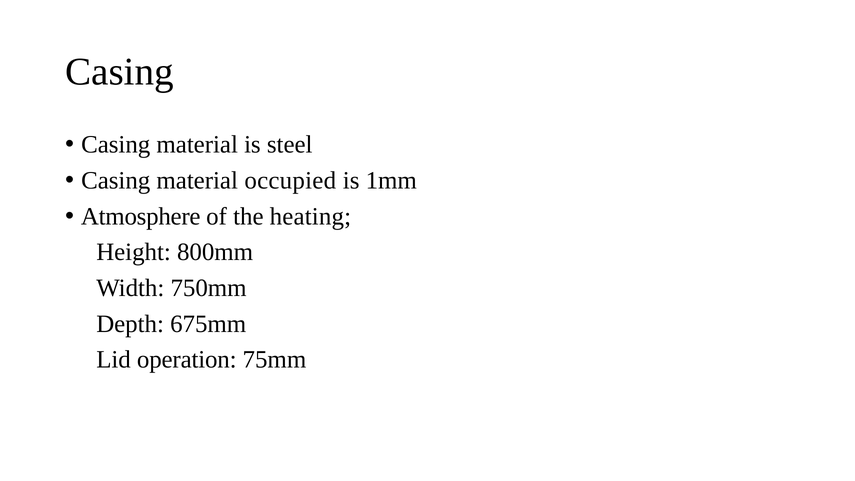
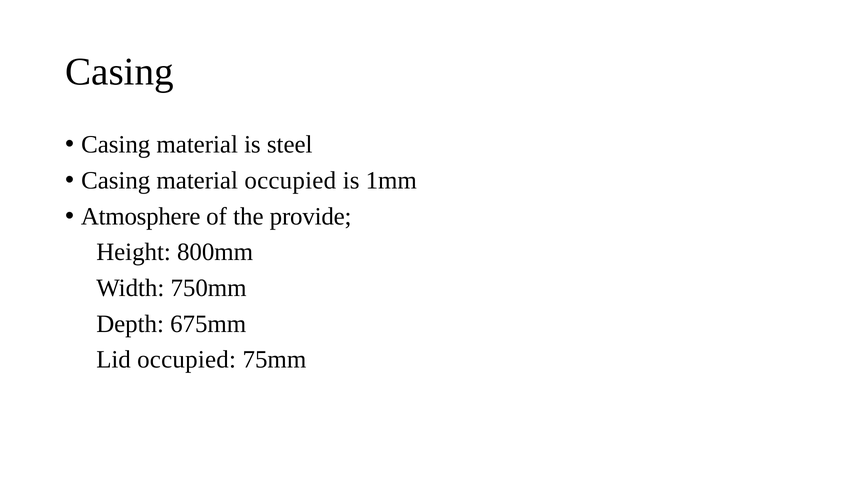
heating: heating -> provide (311, 216)
Lid operation: operation -> occupied (187, 360)
